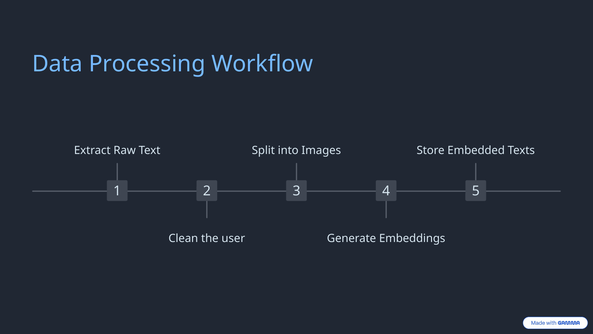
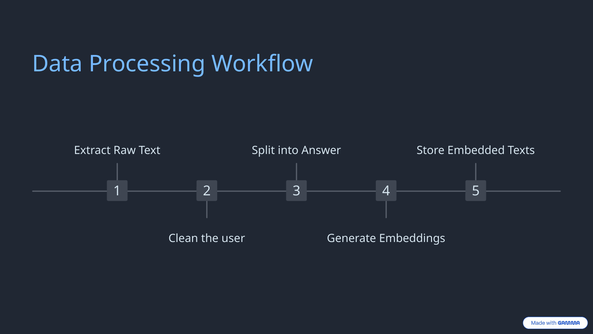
Images: Images -> Answer (321, 150)
